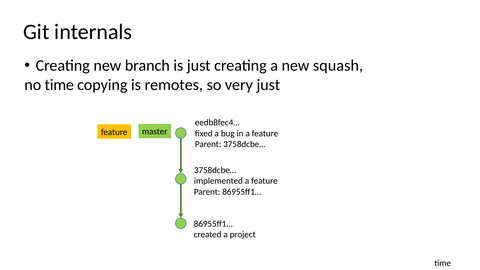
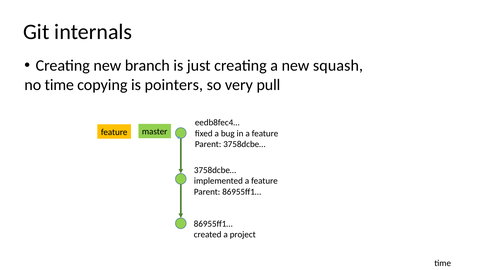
remotes: remotes -> pointers (174, 85)
very just: just -> pull (268, 85)
